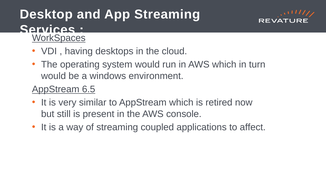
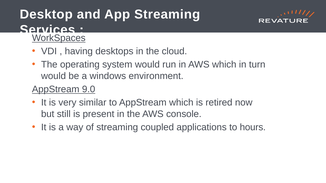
6.5: 6.5 -> 9.0 (89, 89)
affect: affect -> hours (253, 128)
